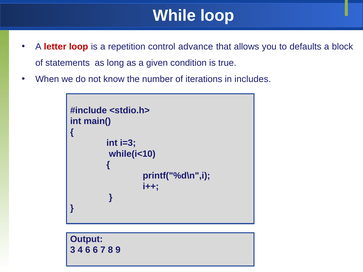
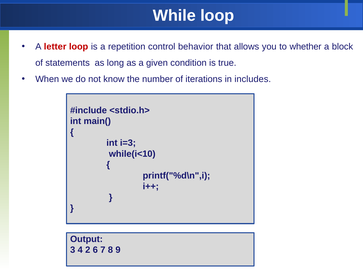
advance: advance -> behavior (196, 47)
defaults: defaults -> whether (306, 47)
4 6: 6 -> 2 (88, 250)
